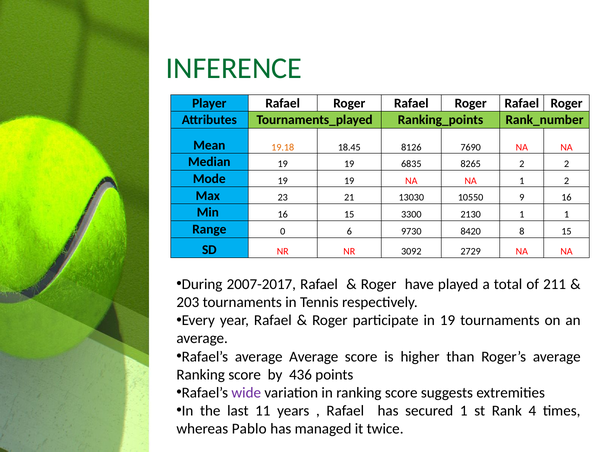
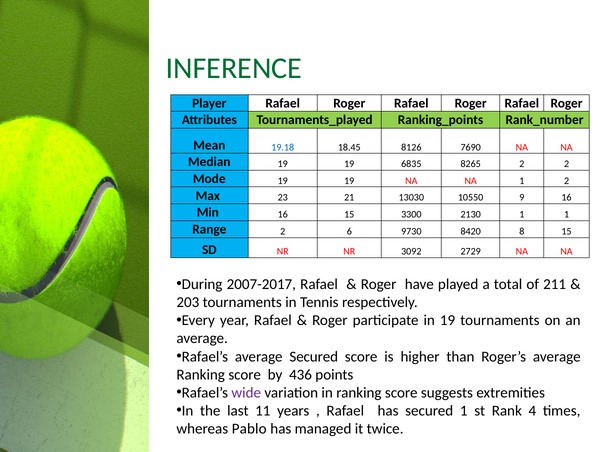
19.18 colour: orange -> blue (283, 147)
Range 0: 0 -> 2 (283, 231)
average Average: Average -> Secured (314, 356)
